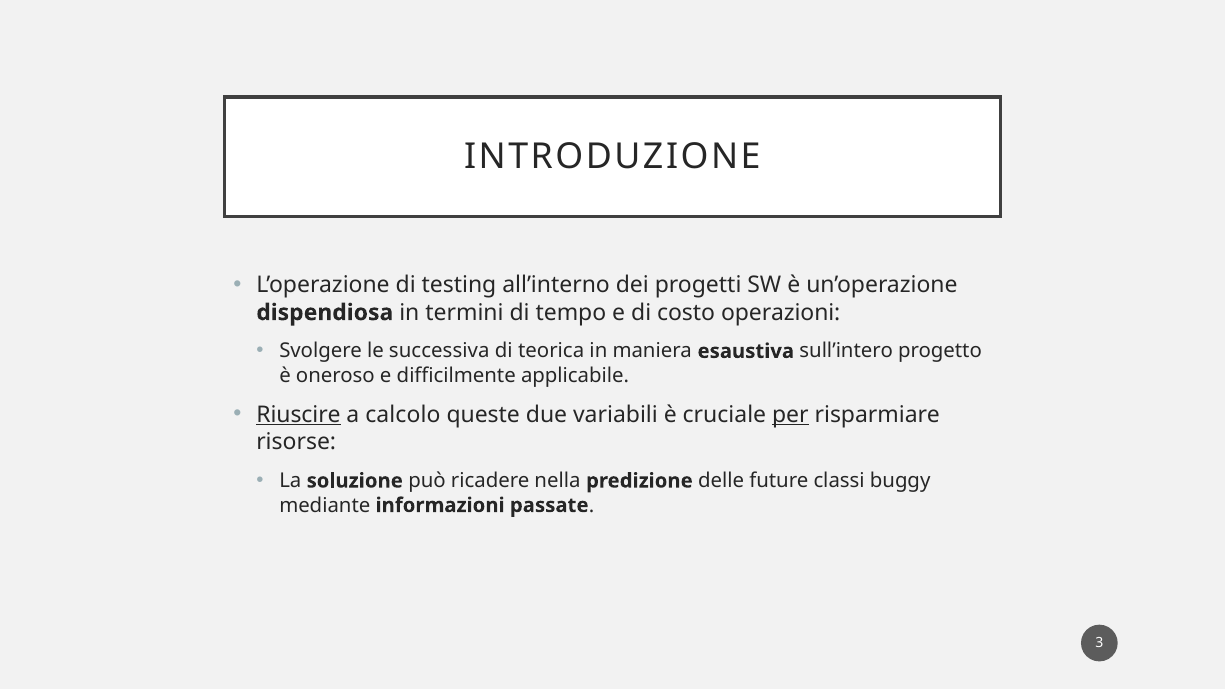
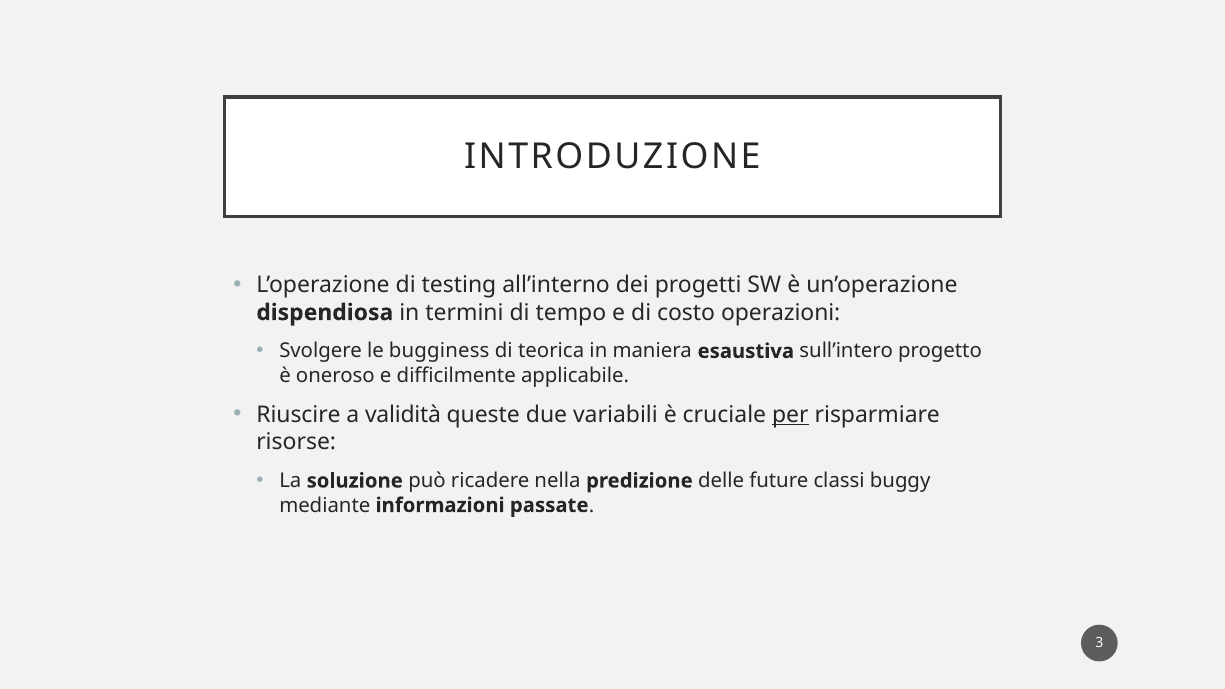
successiva: successiva -> bugginess (439, 351)
Riuscire underline: present -> none (299, 415)
calcolo: calcolo -> validità (403, 415)
